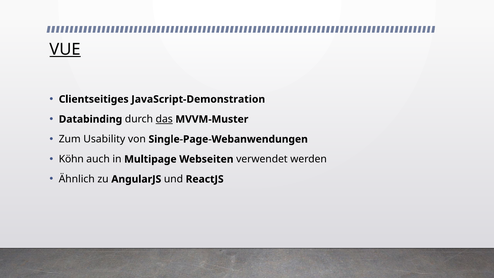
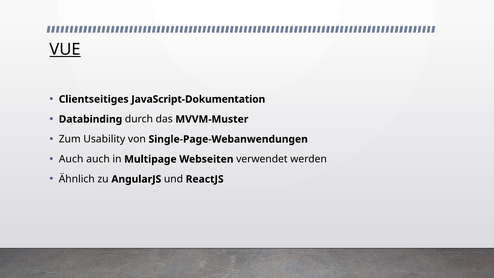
JavaScript-Demonstration: JavaScript-Demonstration -> JavaScript-Dokumentation (198, 99)
das underline: present -> none (164, 119)
Köhn: Köhn -> Auch (71, 159)
